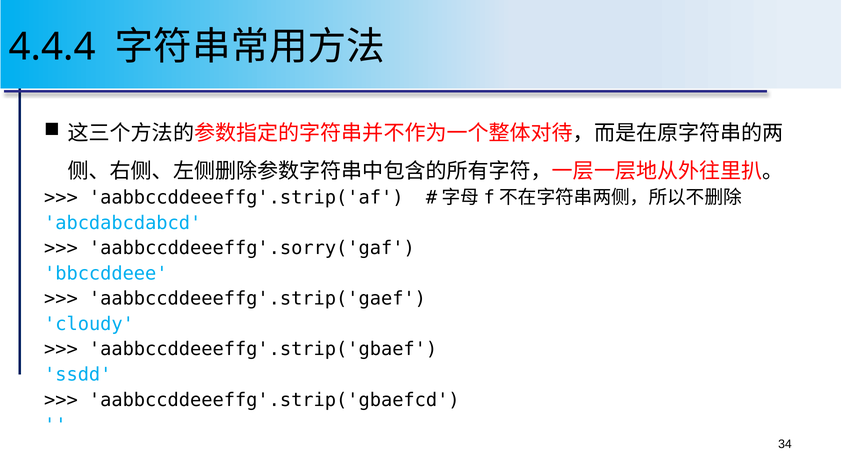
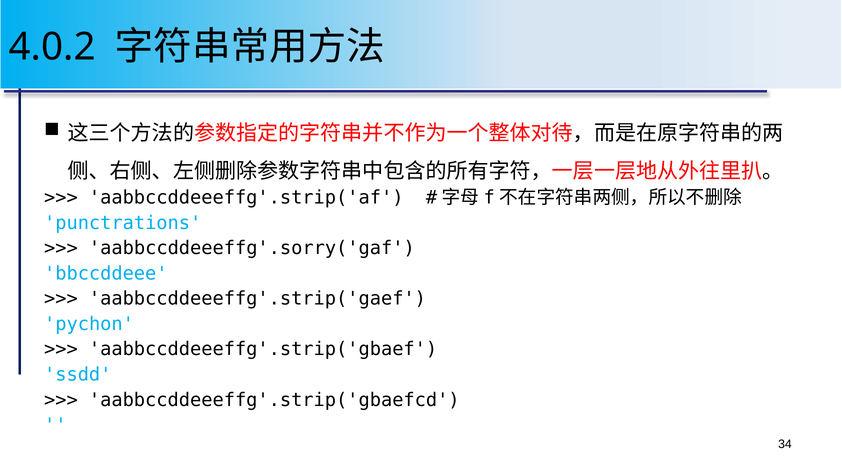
4.4.4: 4.4.4 -> 4.0.2 (52, 47)
abcdabcdabcd: abcdabcdabcd -> punctrations (123, 223)
cloudy: cloudy -> pychon (89, 324)
